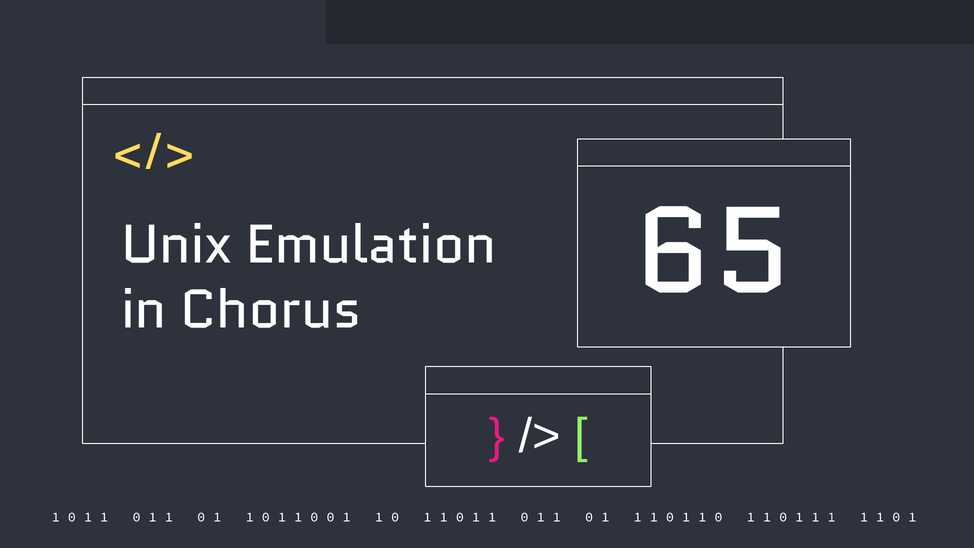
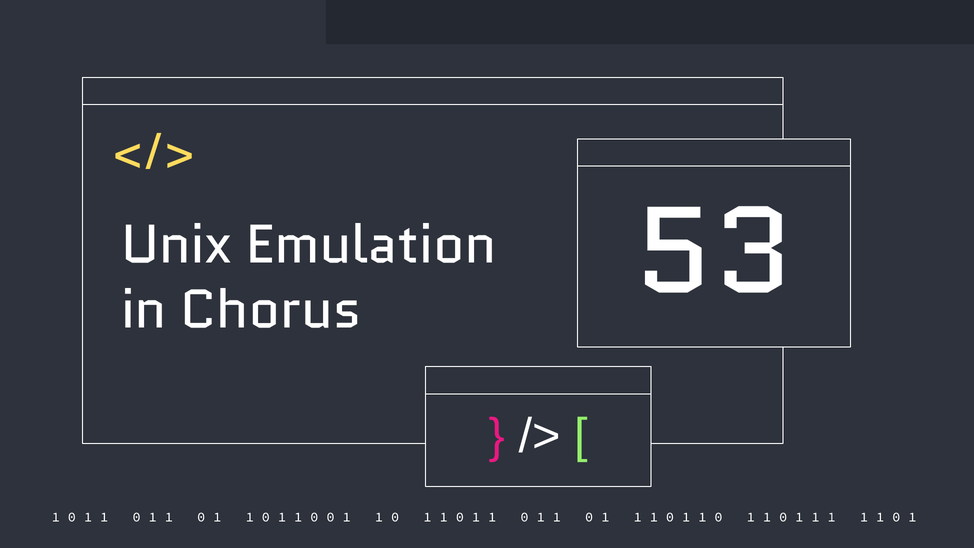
65: 65 -> 53 (714, 252)
